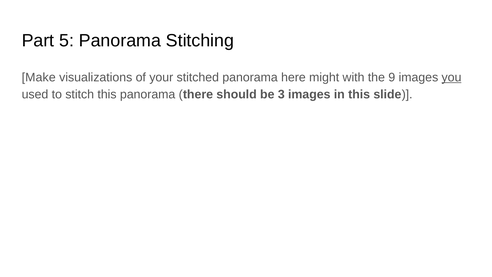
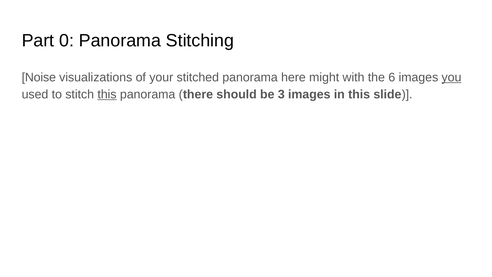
5: 5 -> 0 (67, 41)
Make: Make -> Noise (39, 77)
9: 9 -> 6 (392, 77)
this underline: none -> present (107, 94)
